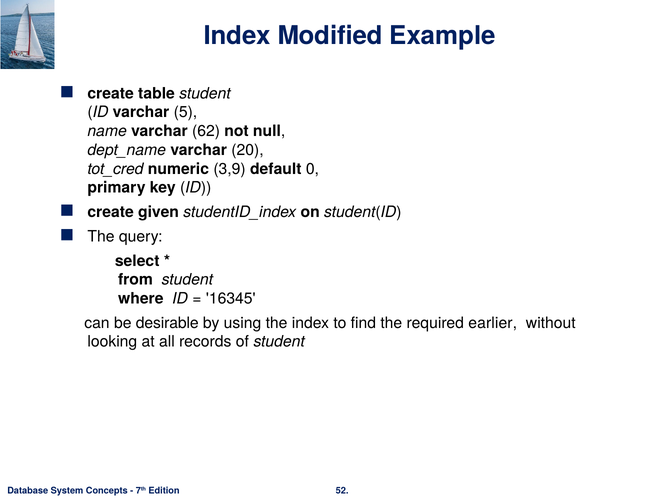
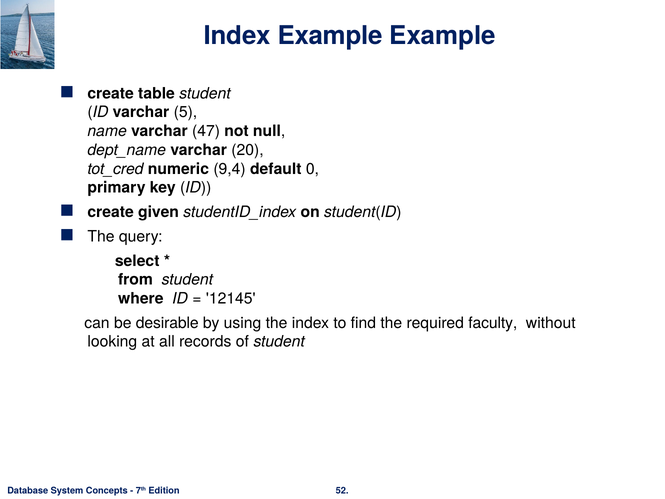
Index Modified: Modified -> Example (330, 36)
62: 62 -> 47 (206, 131)
3,9: 3,9 -> 9,4 (230, 169)
16345: 16345 -> 12145 (231, 298)
earlier: earlier -> faculty (493, 323)
